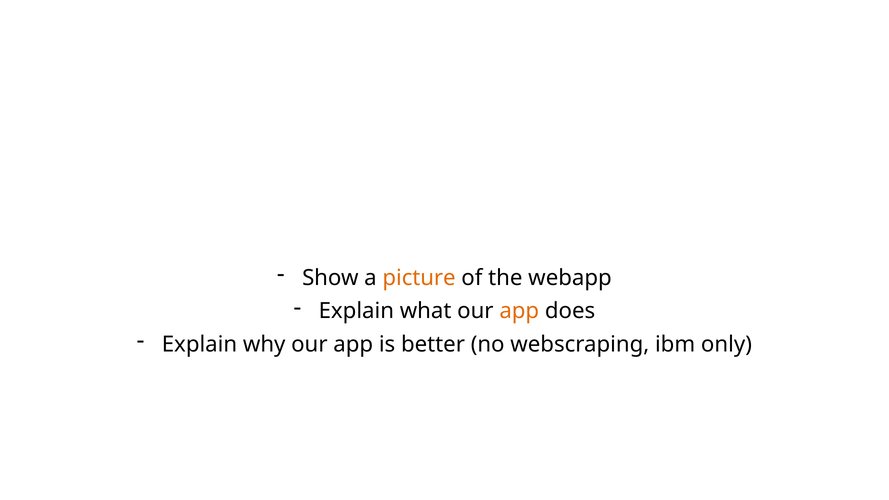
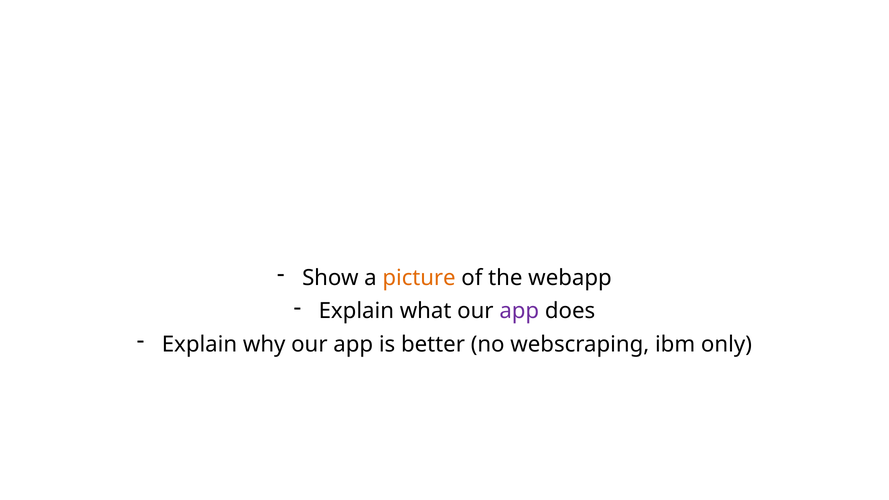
app colour: orange -> purple (519, 311)
